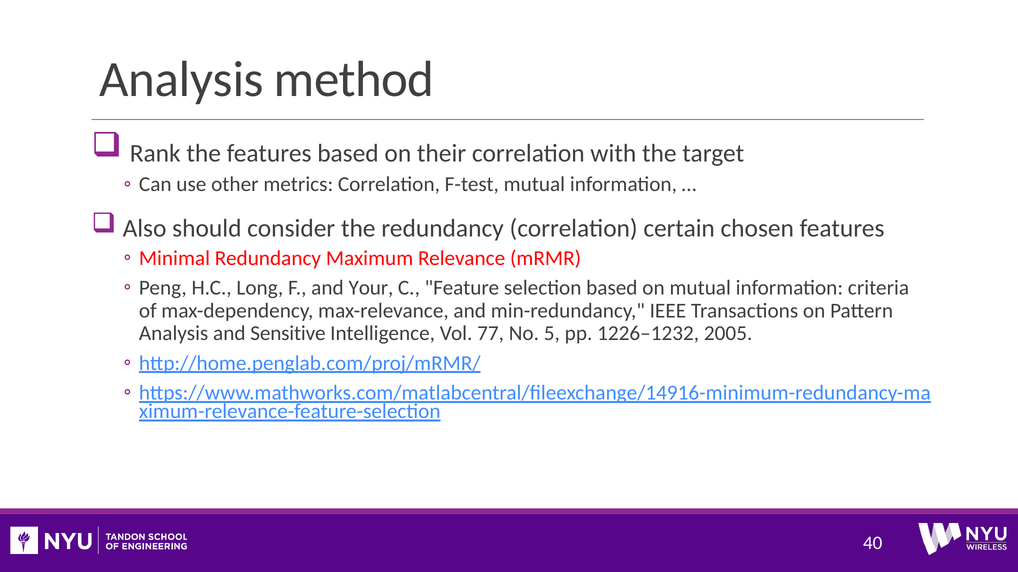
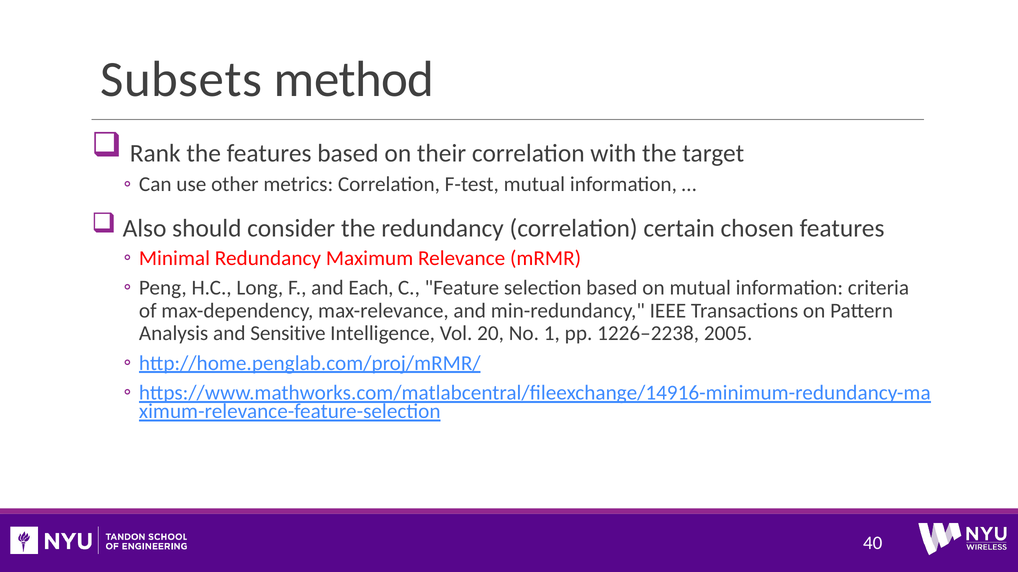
Analysis: Analysis -> Subsets (181, 80)
Your: Your -> Each (371, 288)
77: 77 -> 20 (491, 334)
5: 5 -> 1 (552, 334)
1226–1232: 1226–1232 -> 1226–2238 (648, 334)
